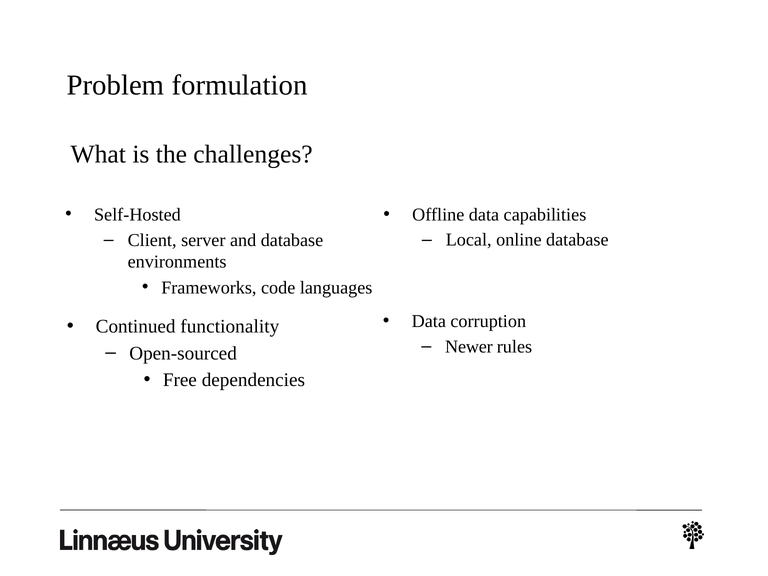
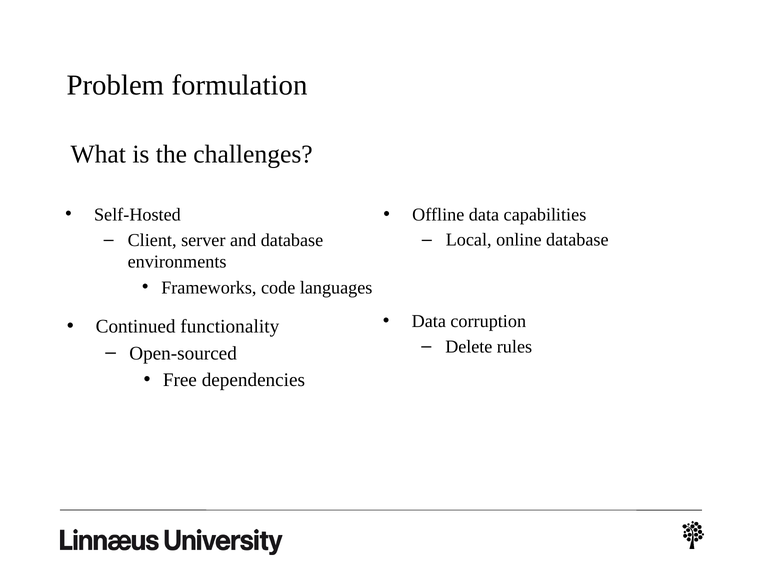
Newer: Newer -> Delete (469, 347)
